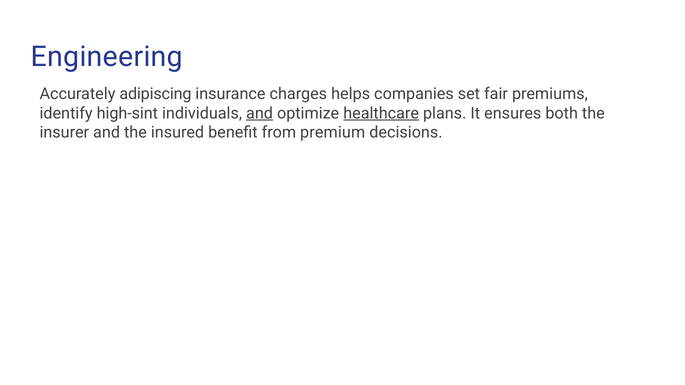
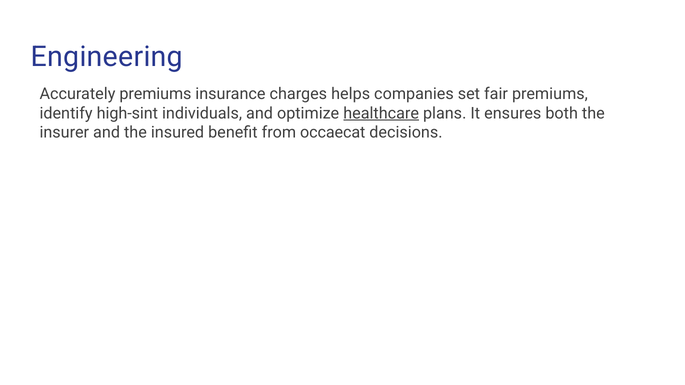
Accurately adipiscing: adipiscing -> premiums (155, 94)
and underline: present -> none (260, 113)
premium: premium -> occaecat (333, 133)
